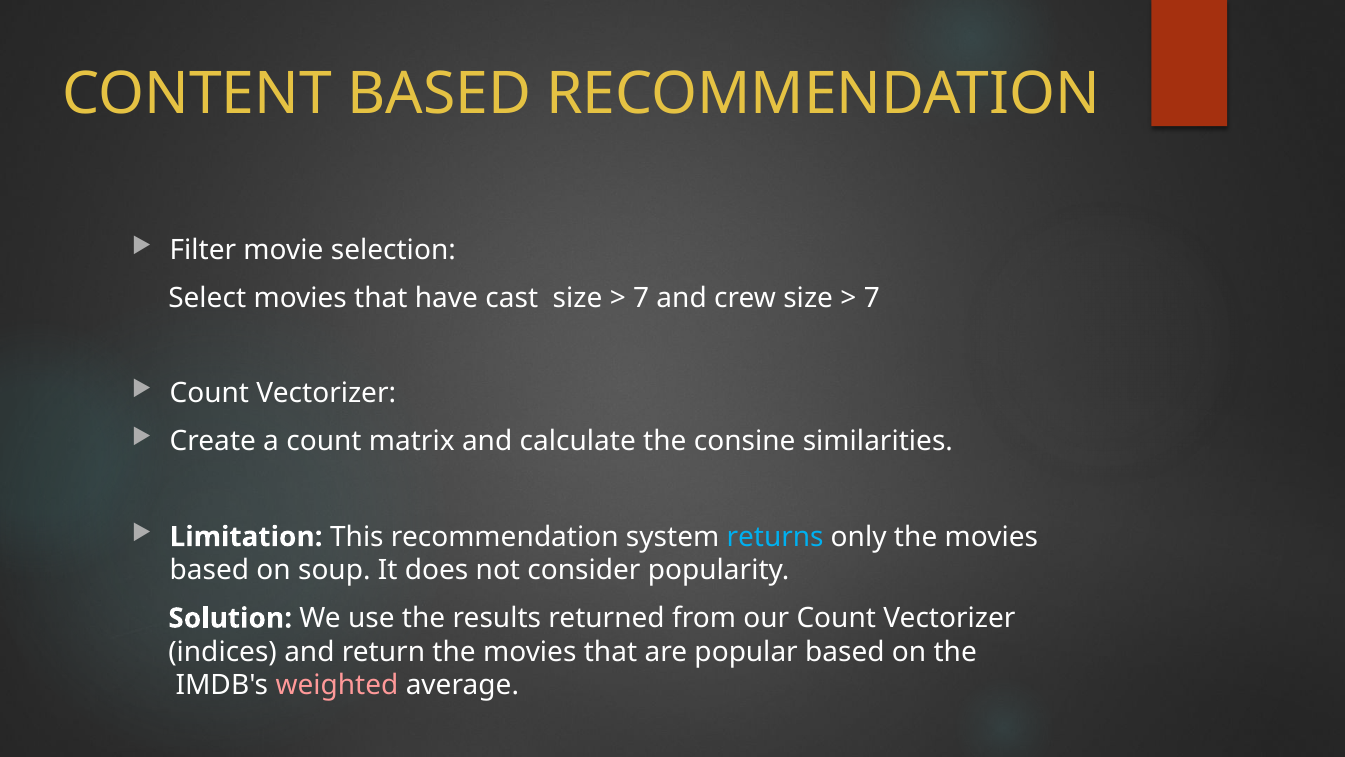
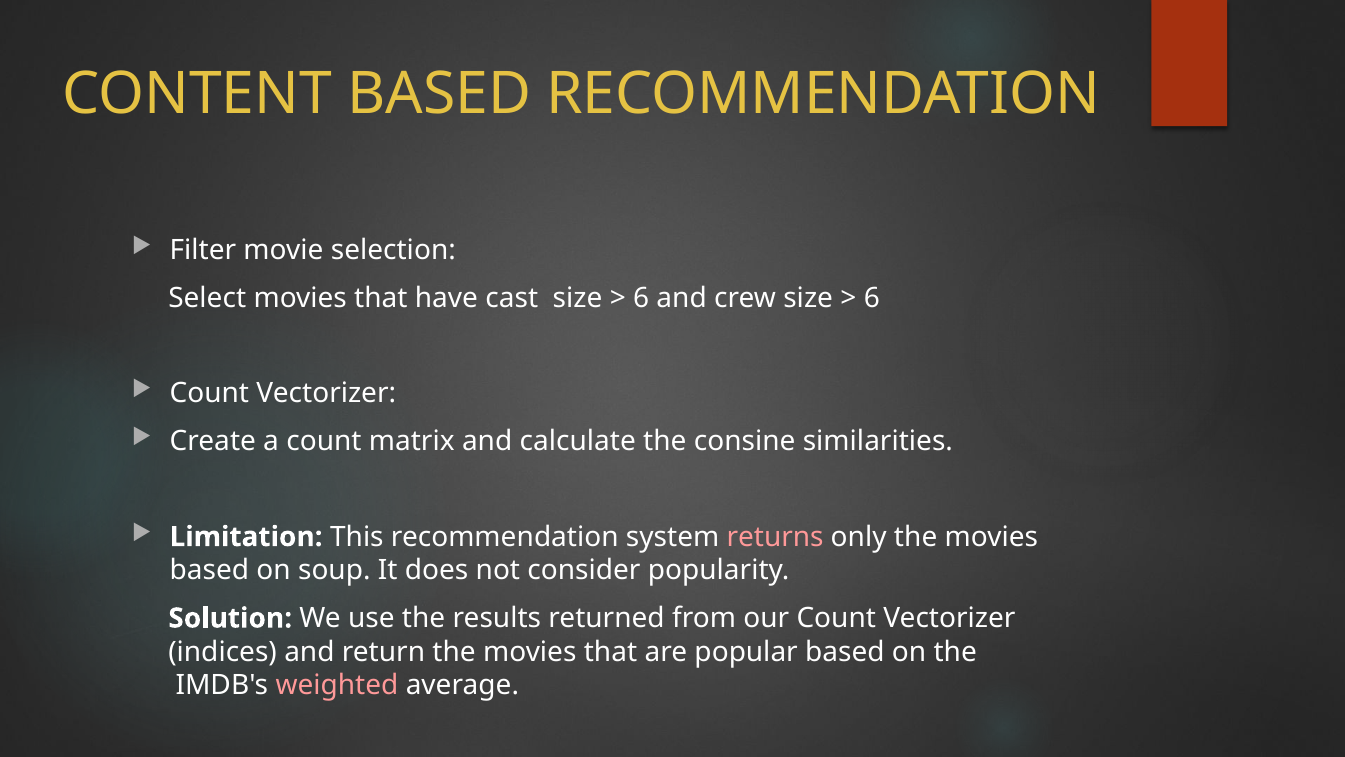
7: 7 -> 6 (641, 298)
7: 7 -> 6 (872, 298)
returns colour: light blue -> pink (775, 537)
